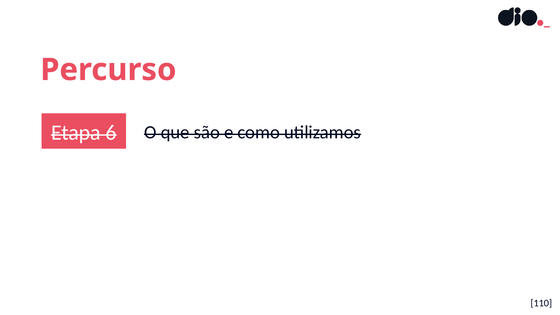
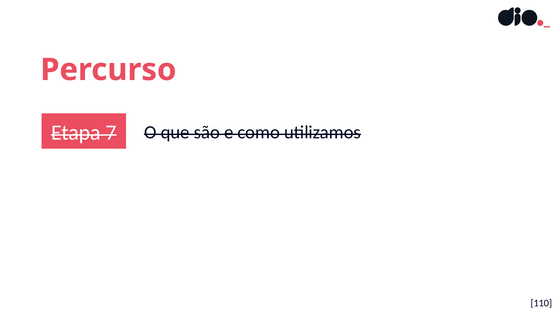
6: 6 -> 7 (111, 133)
